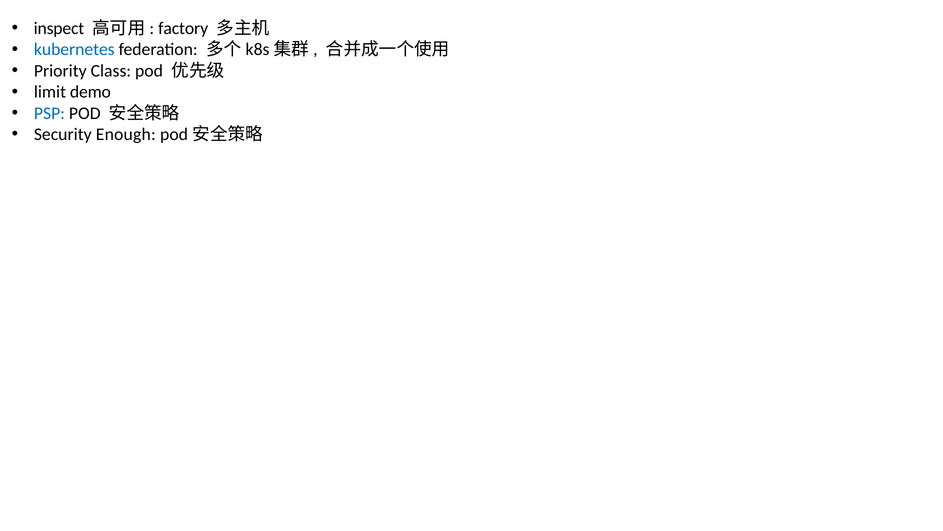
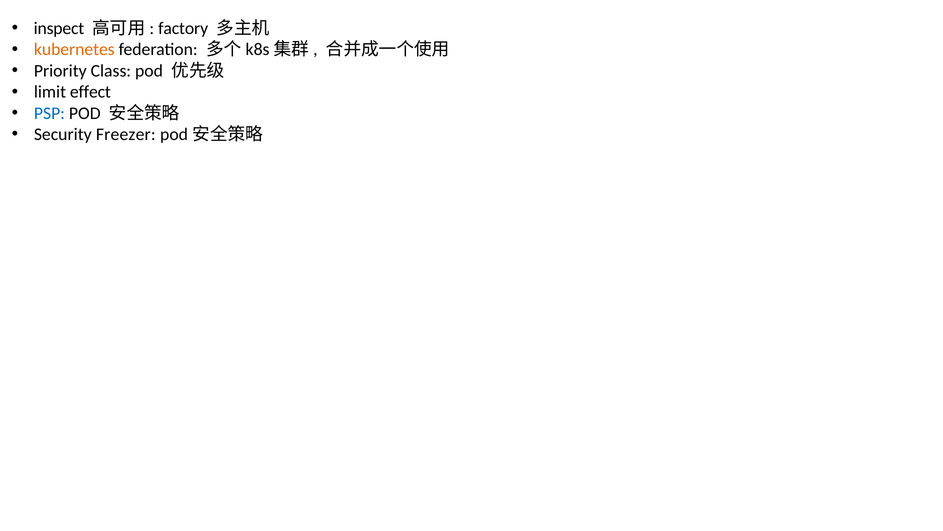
kubernetes colour: blue -> orange (74, 50)
demo: demo -> effect (90, 92)
Enough: Enough -> Freezer (126, 134)
